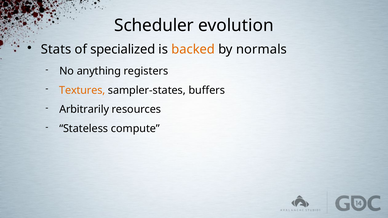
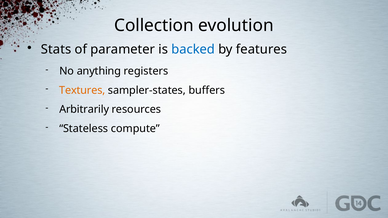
Scheduler: Scheduler -> Collection (154, 25)
specialized: specialized -> parameter (123, 49)
backed colour: orange -> blue (193, 49)
normals: normals -> features (262, 49)
